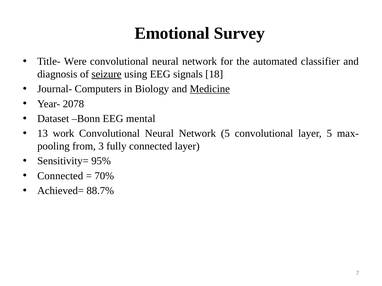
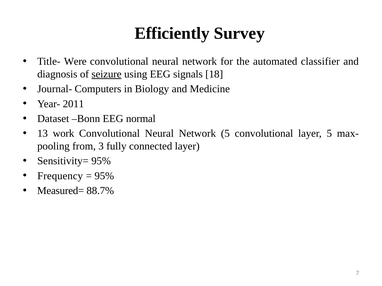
Emotional: Emotional -> Efficiently (172, 33)
Medicine underline: present -> none (210, 89)
2078: 2078 -> 2011 (73, 104)
mental: mental -> normal (141, 119)
Connected: Connected -> Frequency (60, 176)
70%: 70% -> 95% (104, 176)
Achieved=: Achieved= -> Measured= (61, 191)
